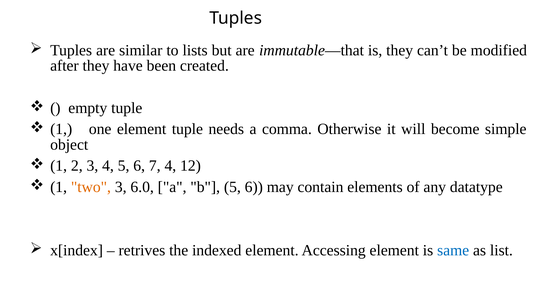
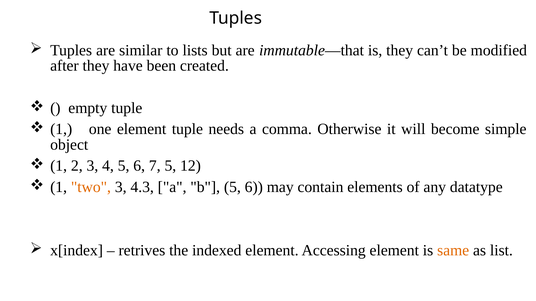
7 4: 4 -> 5 (170, 166)
6.0: 6.0 -> 4.3 (142, 187)
same colour: blue -> orange (453, 251)
